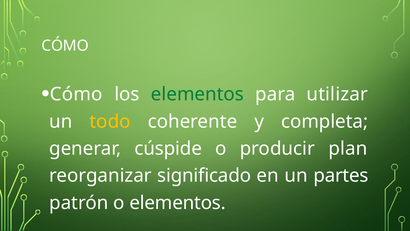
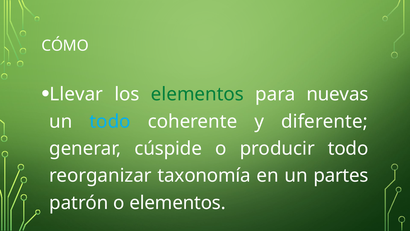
Cómo: Cómo -> Llevar (76, 94)
utilizar: utilizar -> nuevas (337, 94)
todo colour: yellow -> light blue (110, 121)
completa: completa -> diferente (325, 121)
producir plan: plan -> todo (348, 148)
significado: significado -> taxonomía (204, 175)
